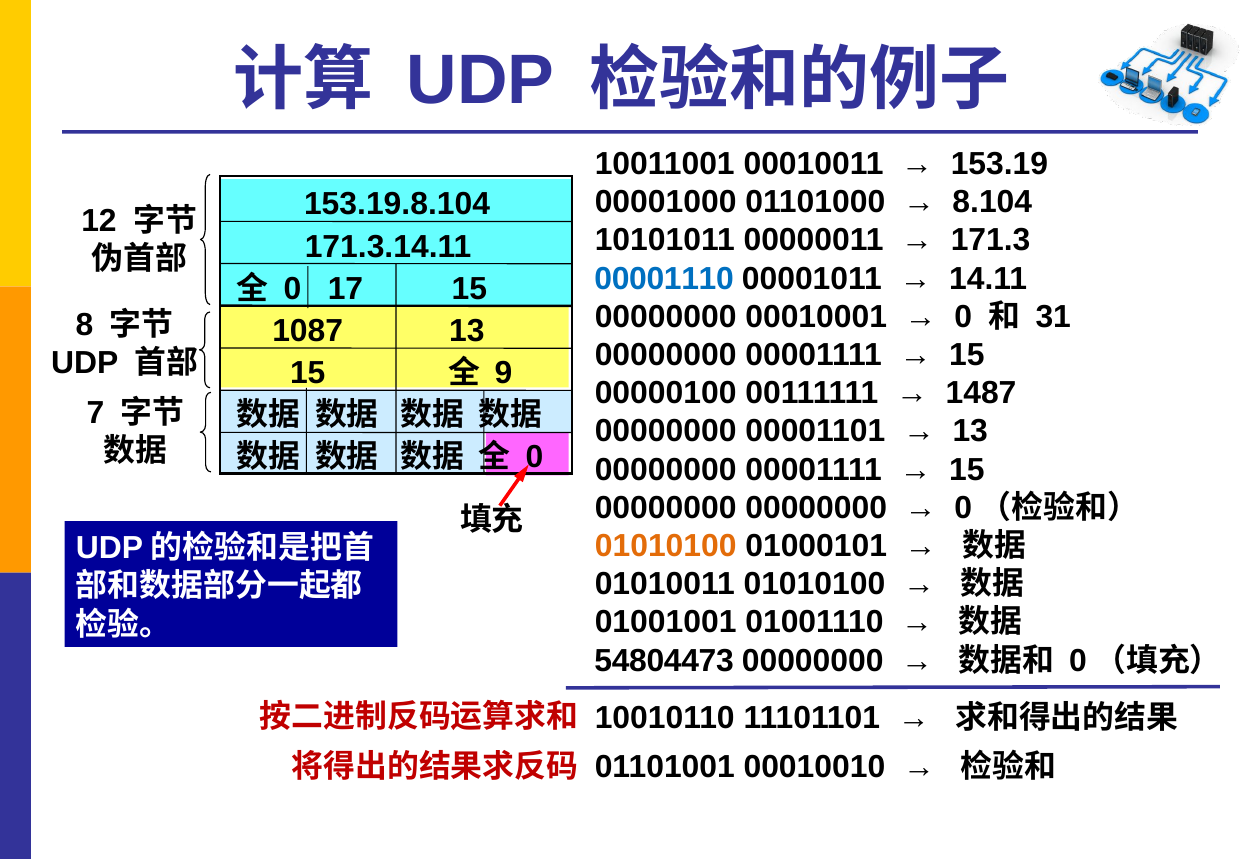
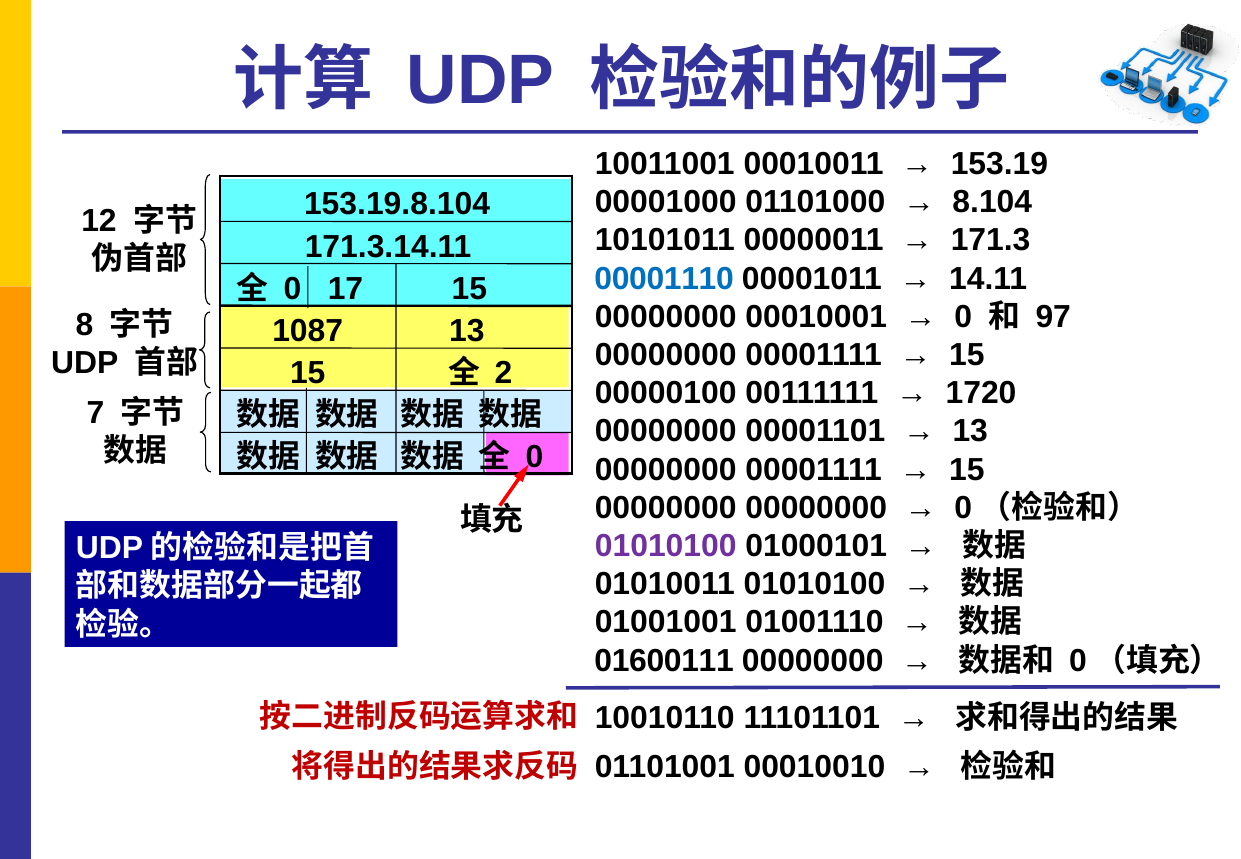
31: 31 -> 97 (1053, 317)
9: 9 -> 2 (504, 373)
1487: 1487 -> 1720 (981, 393)
01010100 colour: orange -> purple (666, 546)
54804473: 54804473 -> 01600111 (664, 661)
